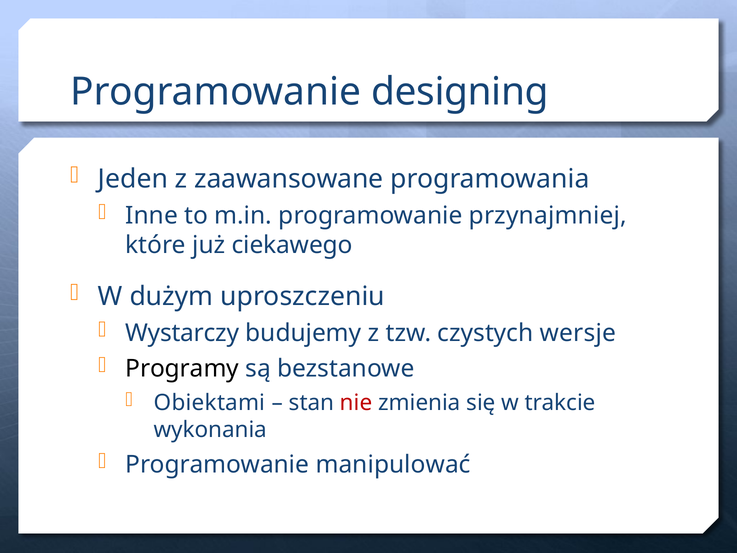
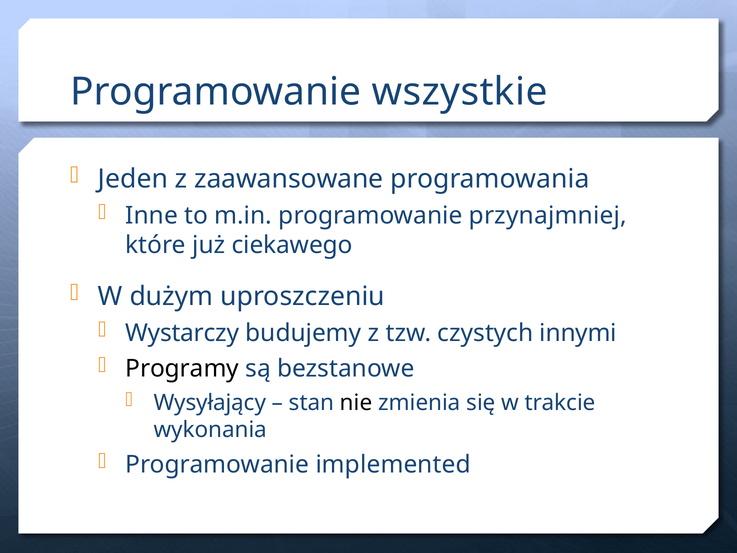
designing: designing -> wszystkie (460, 92)
wersje: wersje -> innymi (578, 333)
Obiektami: Obiektami -> Wysyłający (210, 403)
nie colour: red -> black (356, 403)
manipulować: manipulować -> implemented (393, 464)
